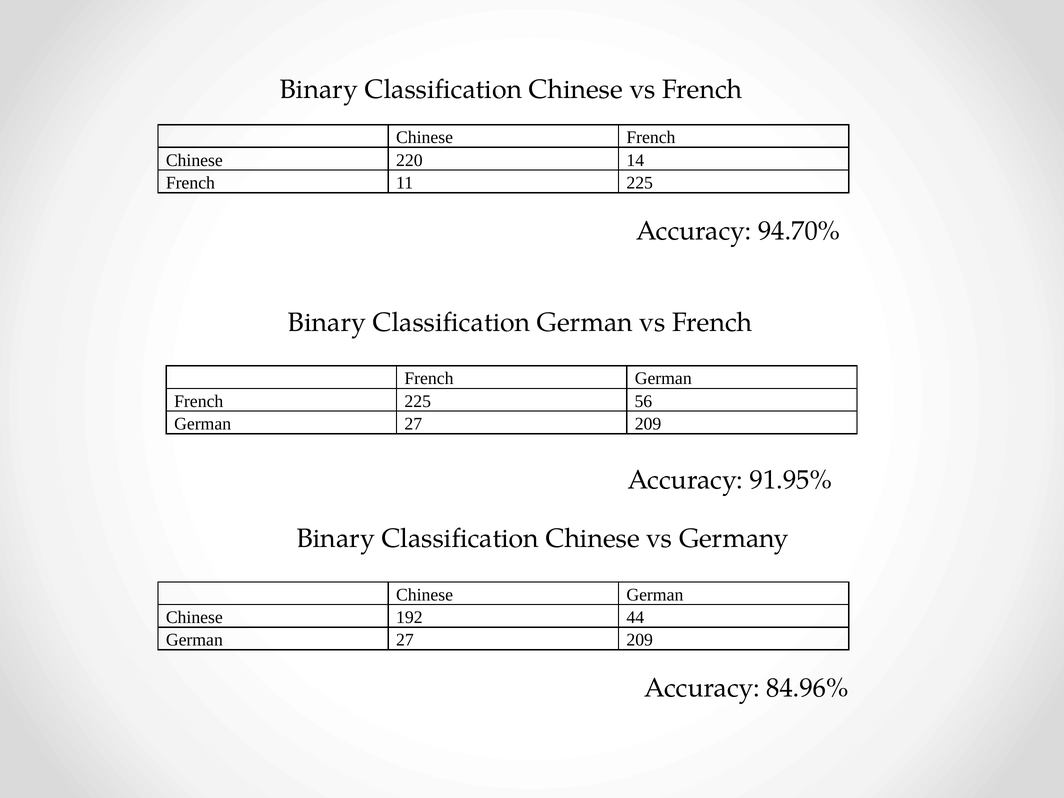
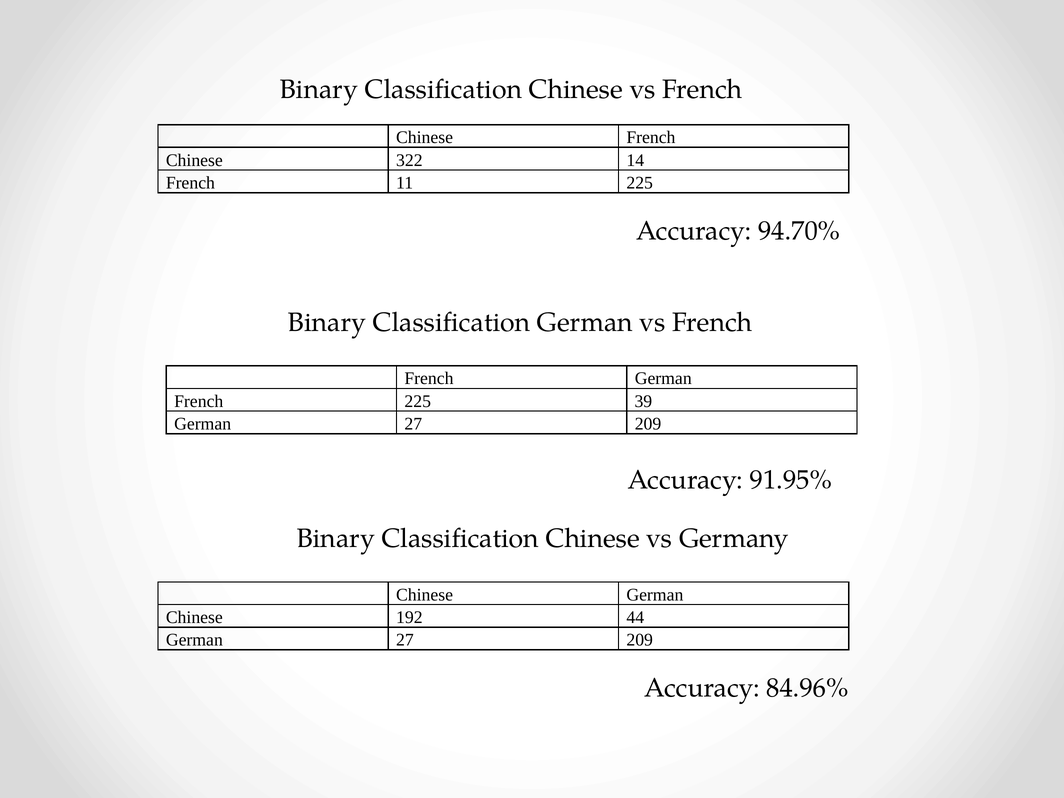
220: 220 -> 322 (409, 160)
56: 56 -> 39 (643, 401)
